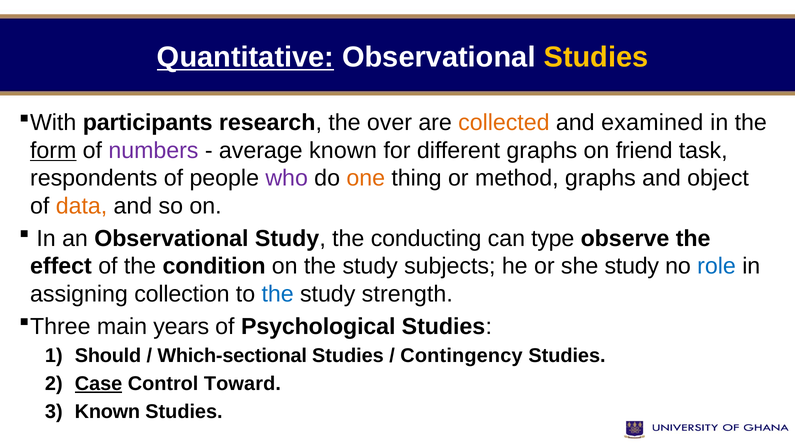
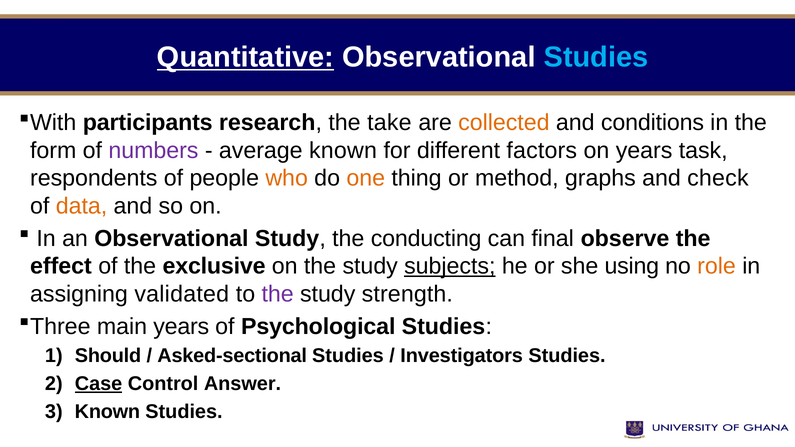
Studies colour: yellow -> light blue (596, 57)
over: over -> take (389, 123)
examined: examined -> conditions (652, 123)
form underline: present -> none (53, 151)
different graphs: graphs -> factors (542, 151)
on friend: friend -> years (644, 151)
who colour: purple -> orange (287, 178)
object: object -> check (718, 178)
type: type -> final (553, 239)
condition: condition -> exclusive (214, 266)
subjects underline: none -> present (450, 266)
she study: study -> using (632, 266)
role colour: blue -> orange (717, 266)
collection: collection -> validated (182, 294)
the colour: blue -> purple (278, 294)
Which-sectional: Which-sectional -> Asked-sectional (232, 356)
Contingency: Contingency -> Investigators (462, 356)
Toward: Toward -> Answer (243, 384)
